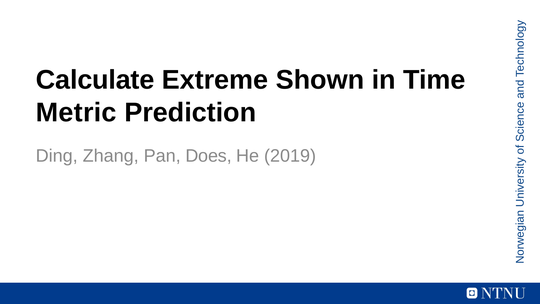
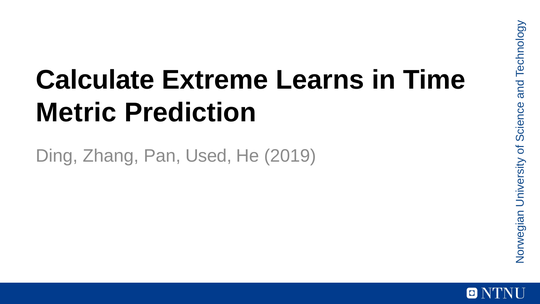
Shown: Shown -> Learns (320, 80)
Does: Does -> Used (209, 156)
